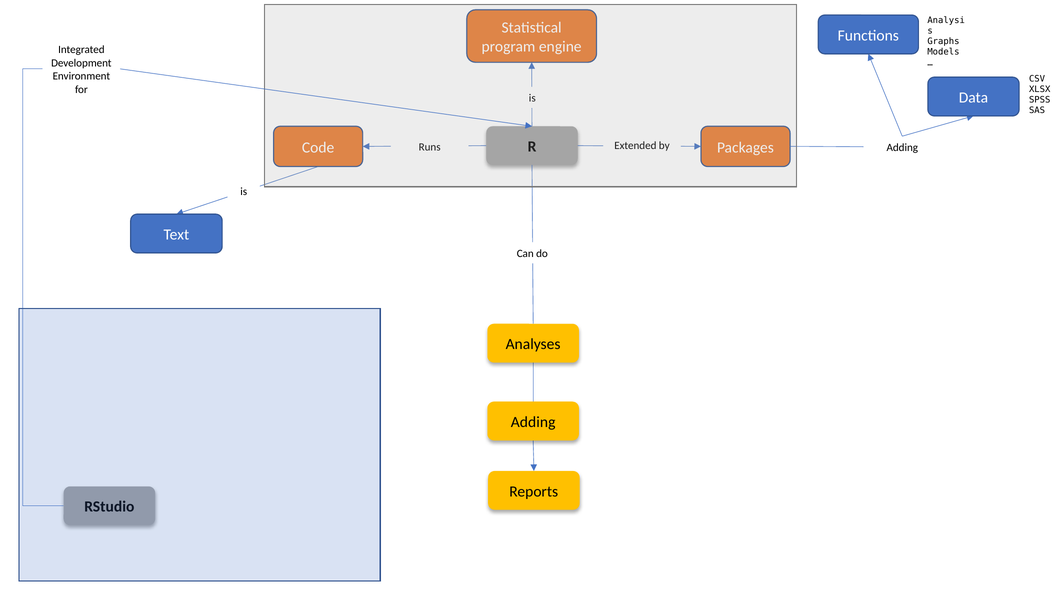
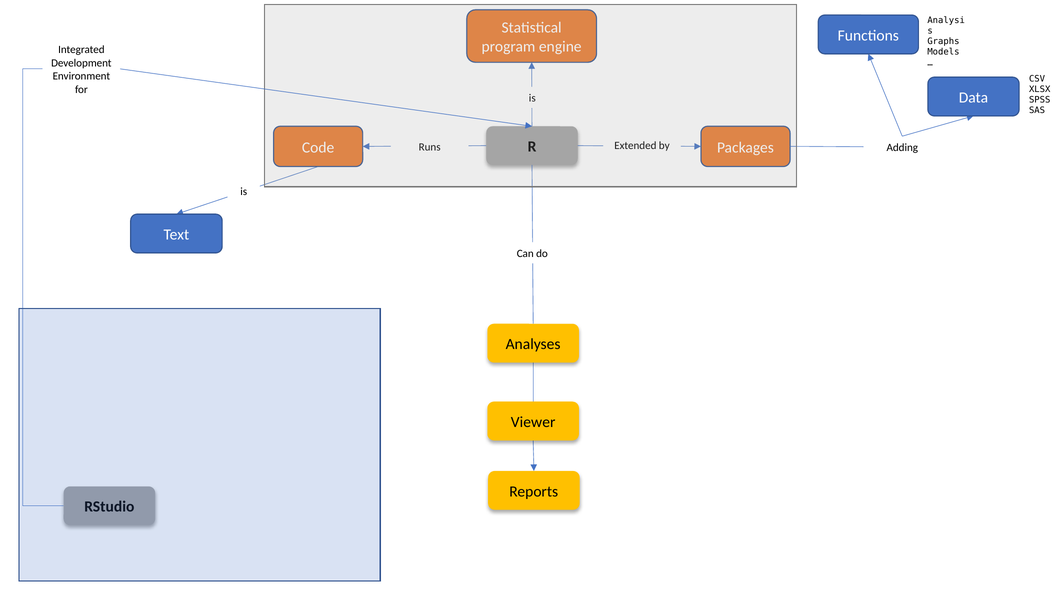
Adding: Adding -> Viewer (533, 422)
